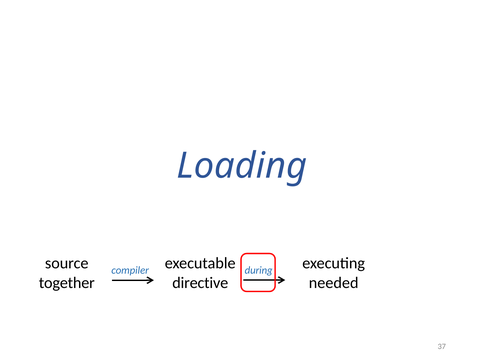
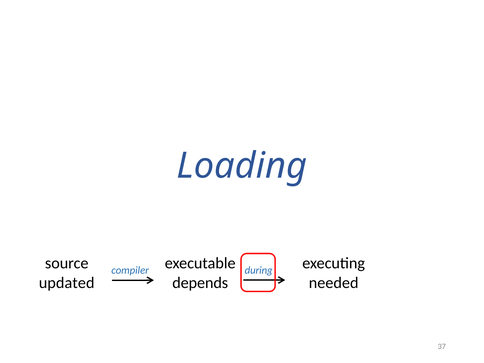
together: together -> updated (67, 283)
directive: directive -> depends (200, 283)
